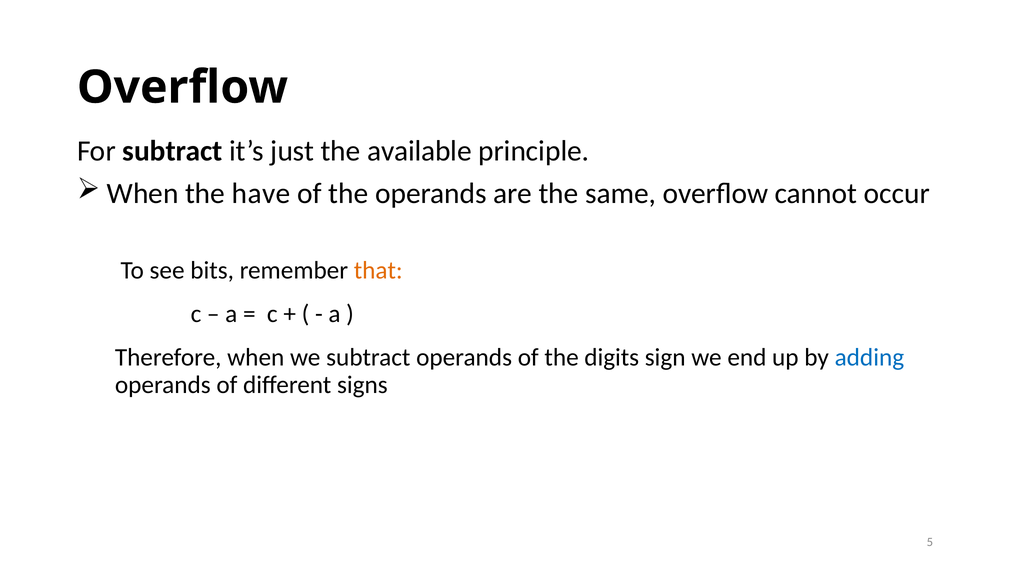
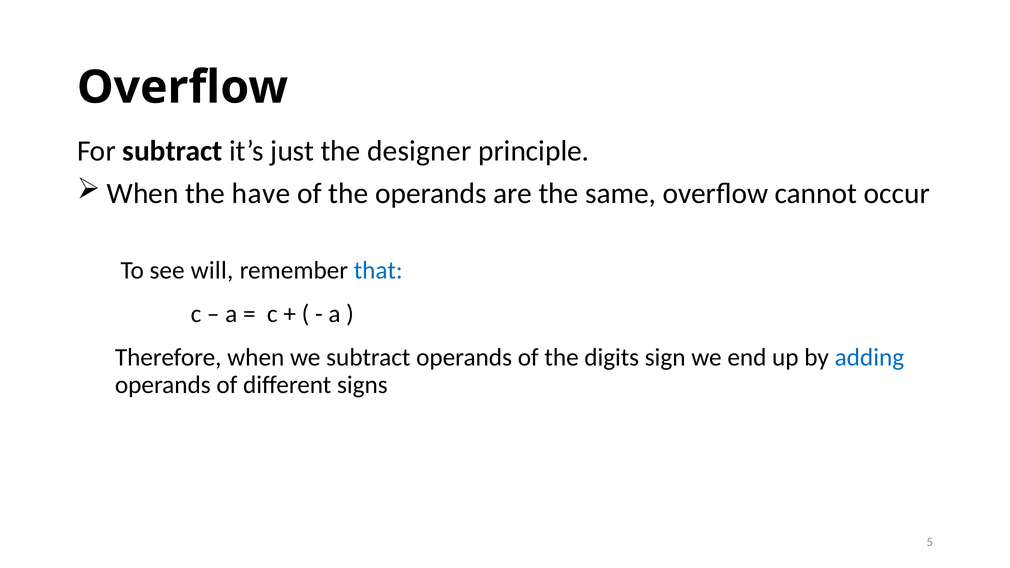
available: available -> designer (419, 151)
bits: bits -> will (212, 271)
that colour: orange -> blue (378, 271)
